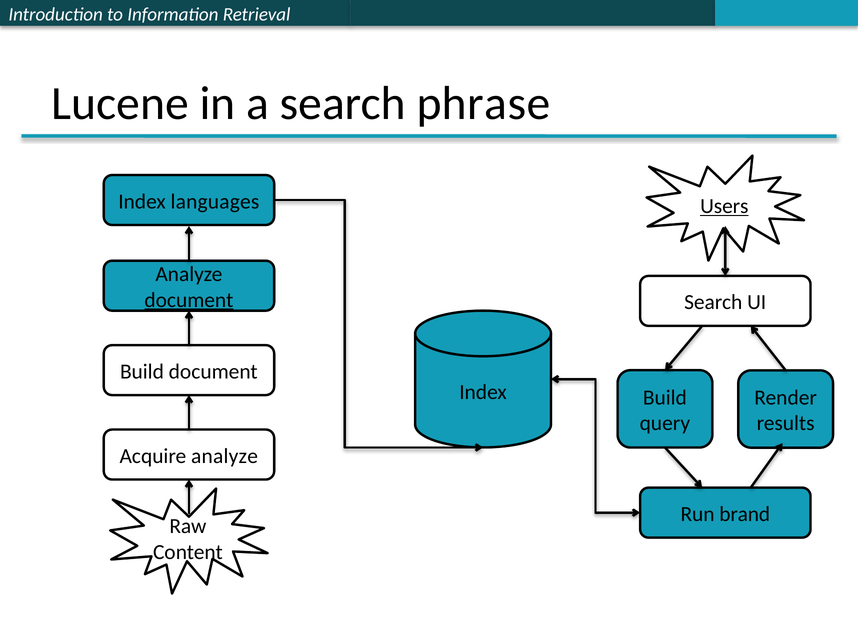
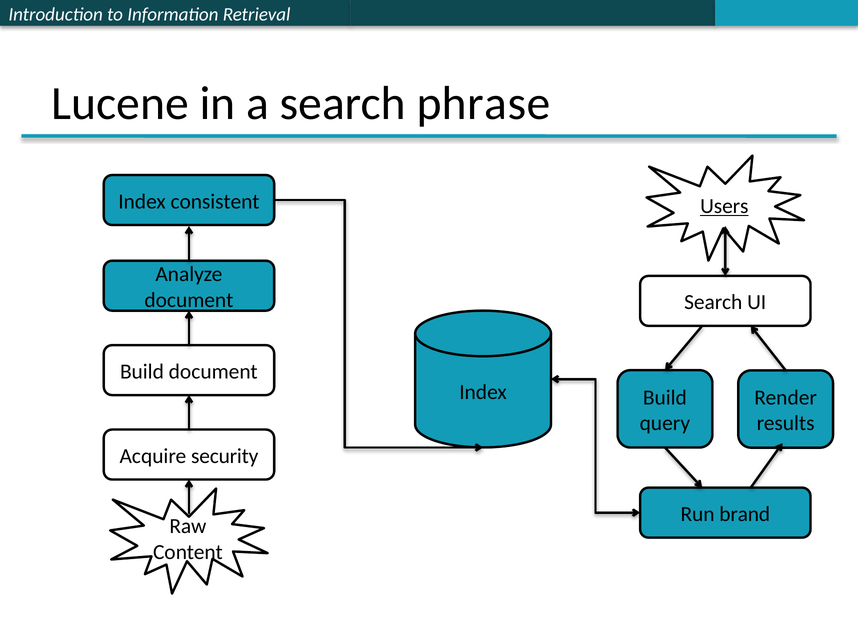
languages: languages -> consistent (215, 201)
document underline: present -> none (189, 300)
Acquire analyze: analyze -> security (225, 456)
